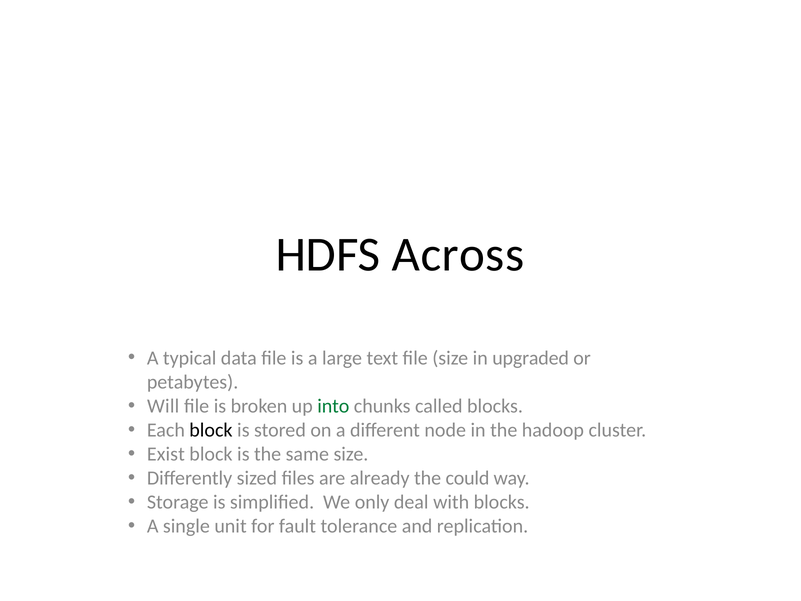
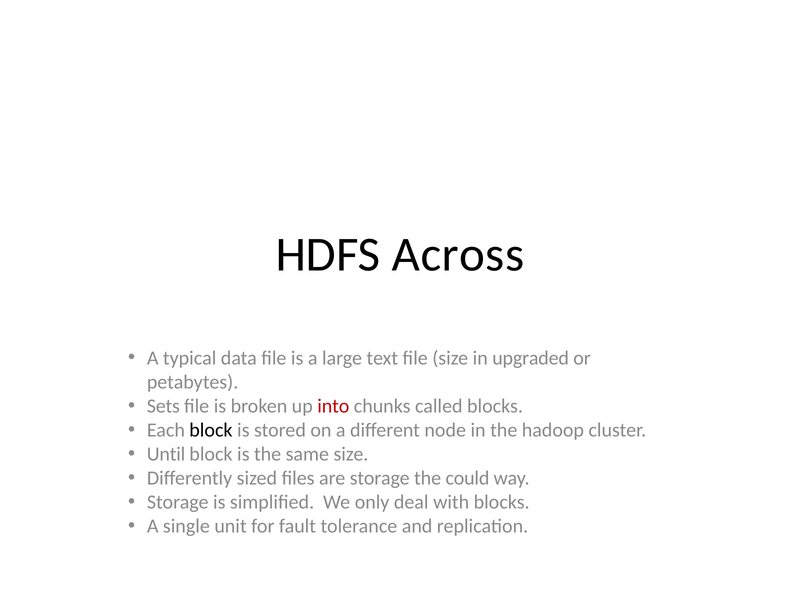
Will: Will -> Sets (163, 406)
into colour: green -> red (333, 406)
Exist: Exist -> Until (166, 454)
are already: already -> storage (380, 478)
